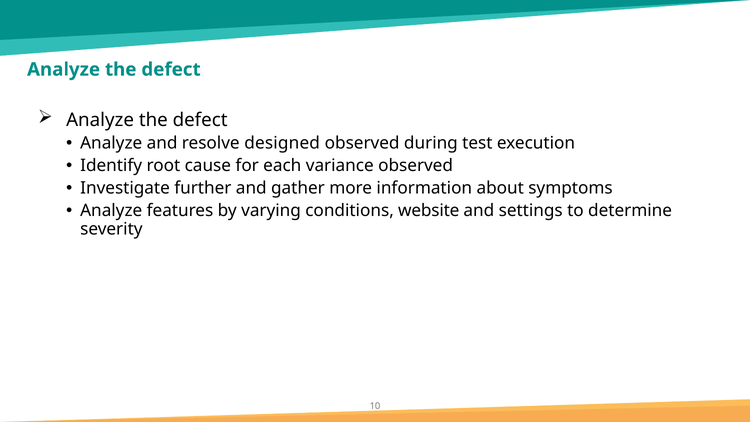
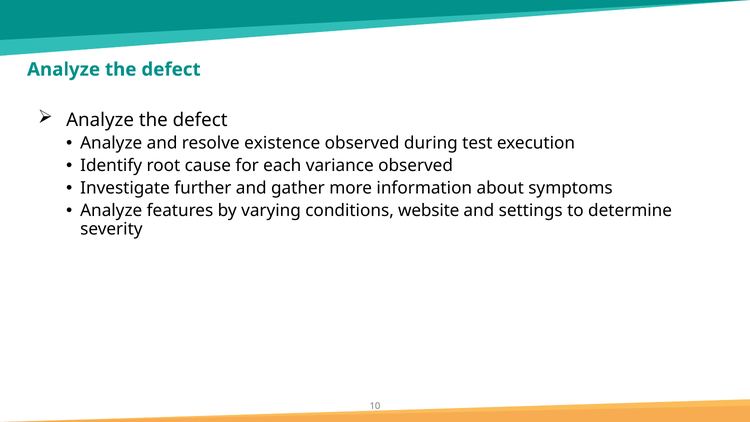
designed: designed -> existence (282, 143)
